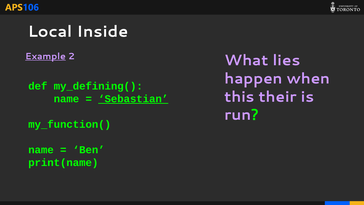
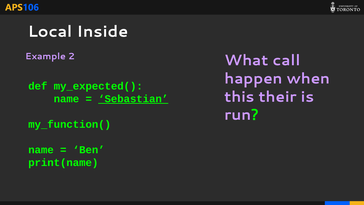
Example underline: present -> none (45, 56)
lies: lies -> call (286, 60)
my_defining(: my_defining( -> my_expected( (98, 86)
